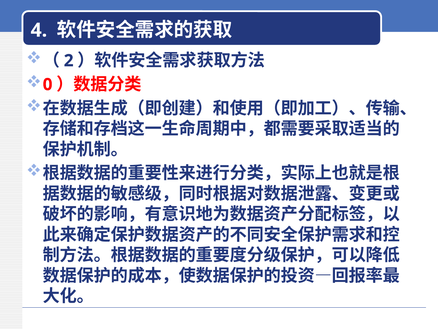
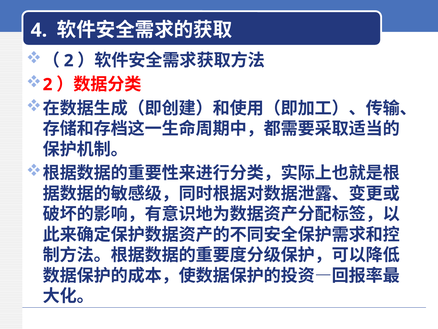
0: 0 -> 2 (48, 84)
